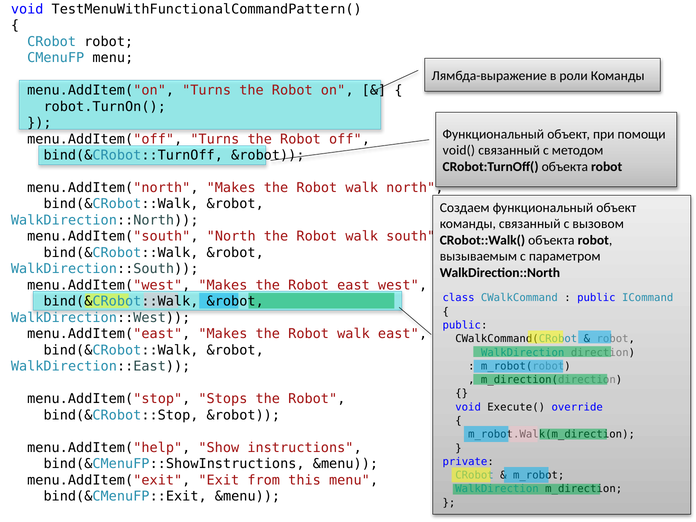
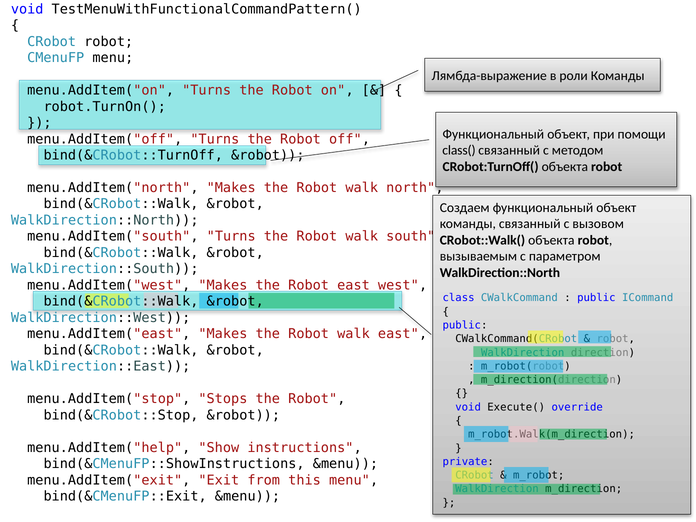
void(: void( -> class( (459, 150)
menu.AddItem("south North: North -> Turns (231, 237)
